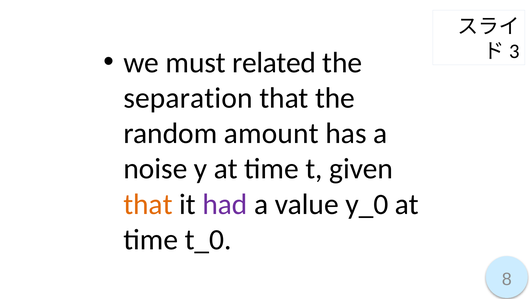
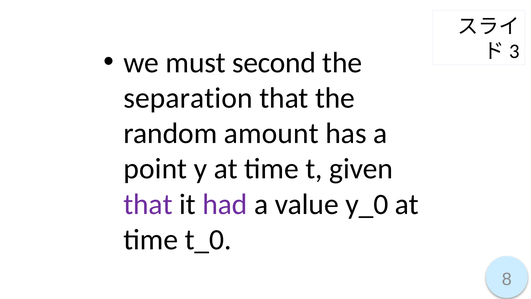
related: related -> second (274, 63)
noise: noise -> point (155, 169)
that colour: orange -> purple (148, 204)
